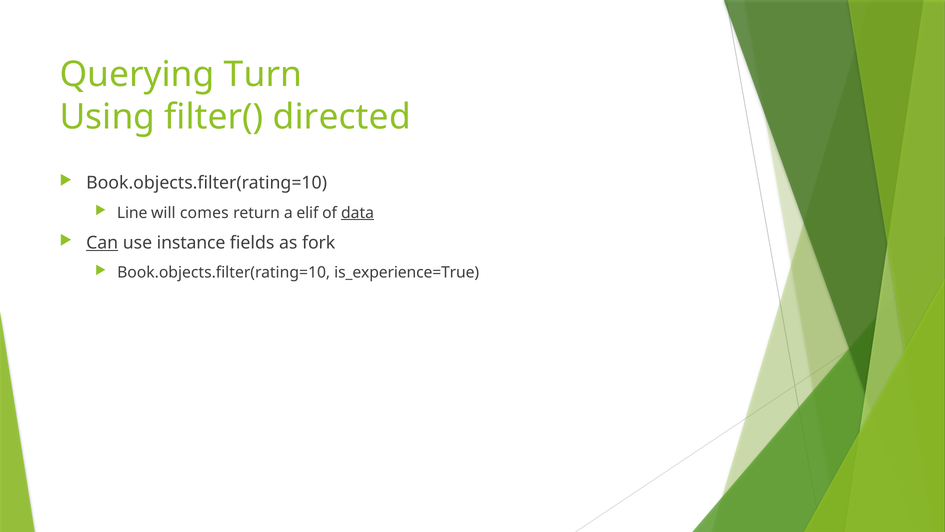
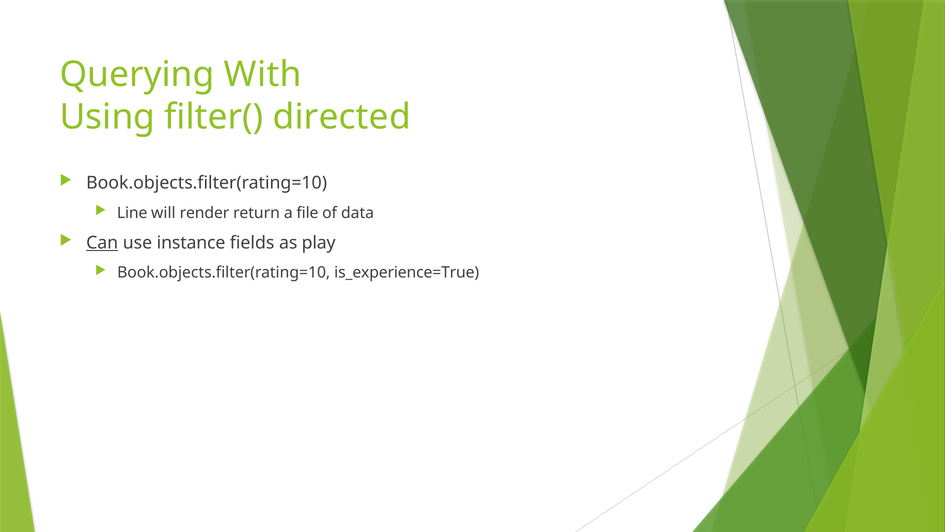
Turn: Turn -> With (263, 75)
comes: comes -> render (204, 213)
elif: elif -> file (307, 213)
data underline: present -> none (358, 213)
fork: fork -> play (319, 243)
